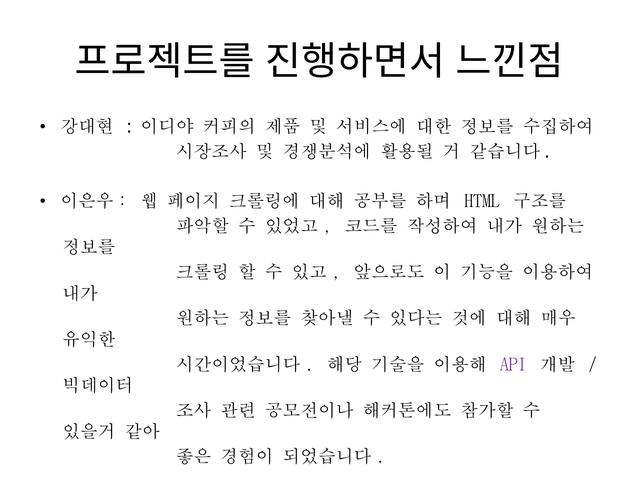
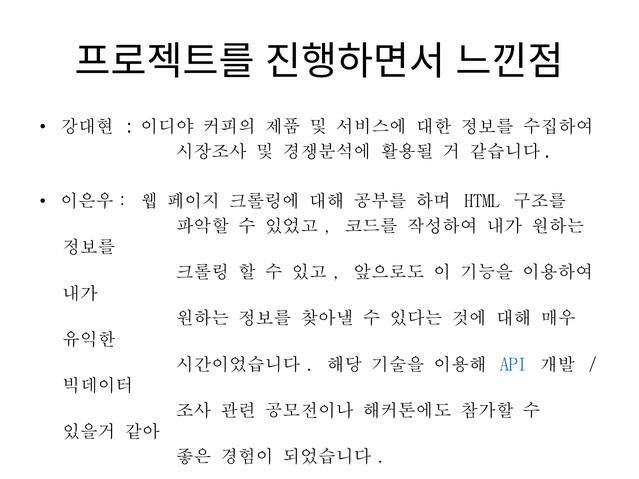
API colour: purple -> blue (513, 365)
